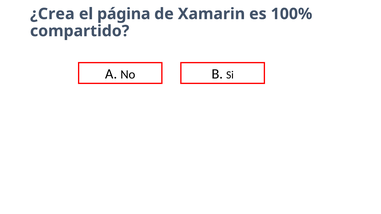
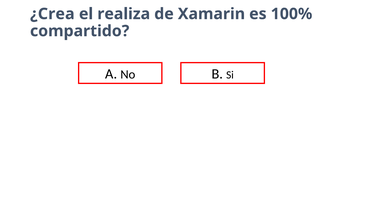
página: página -> realiza (124, 14)
